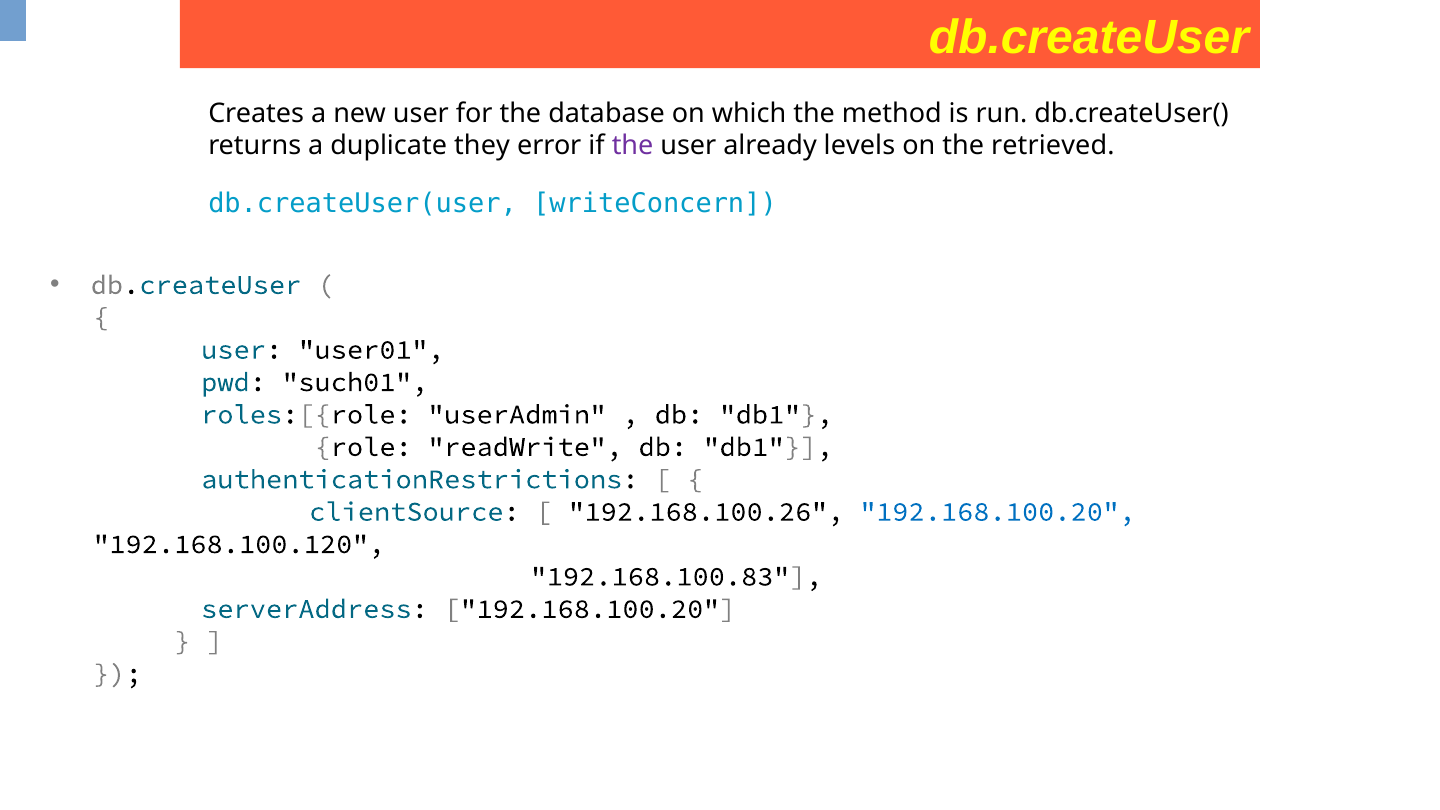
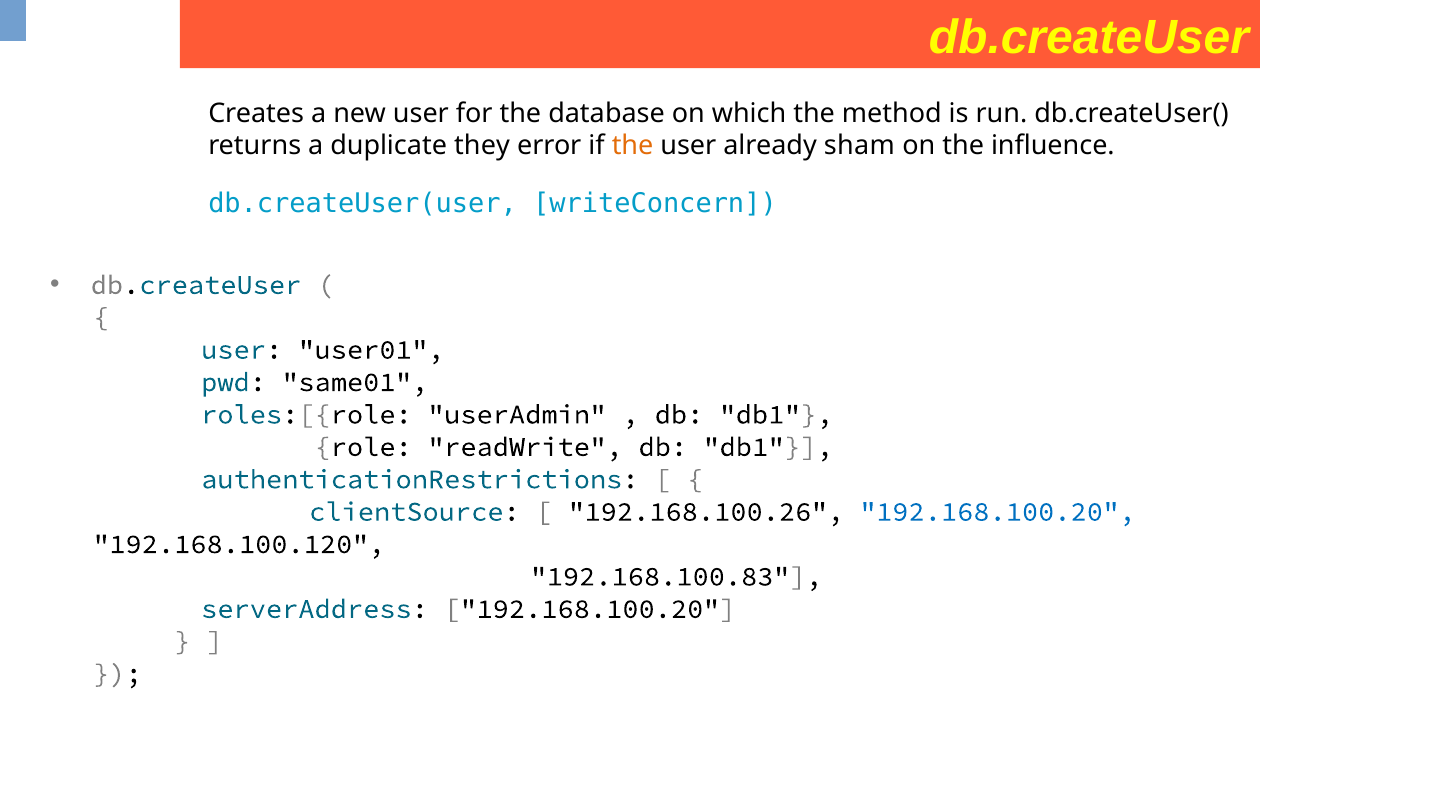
the colour: purple -> orange (633, 146)
levels: levels -> sham (859, 146)
retrieved: retrieved -> influence (1053, 146)
such01: such01 -> same01 (355, 382)
